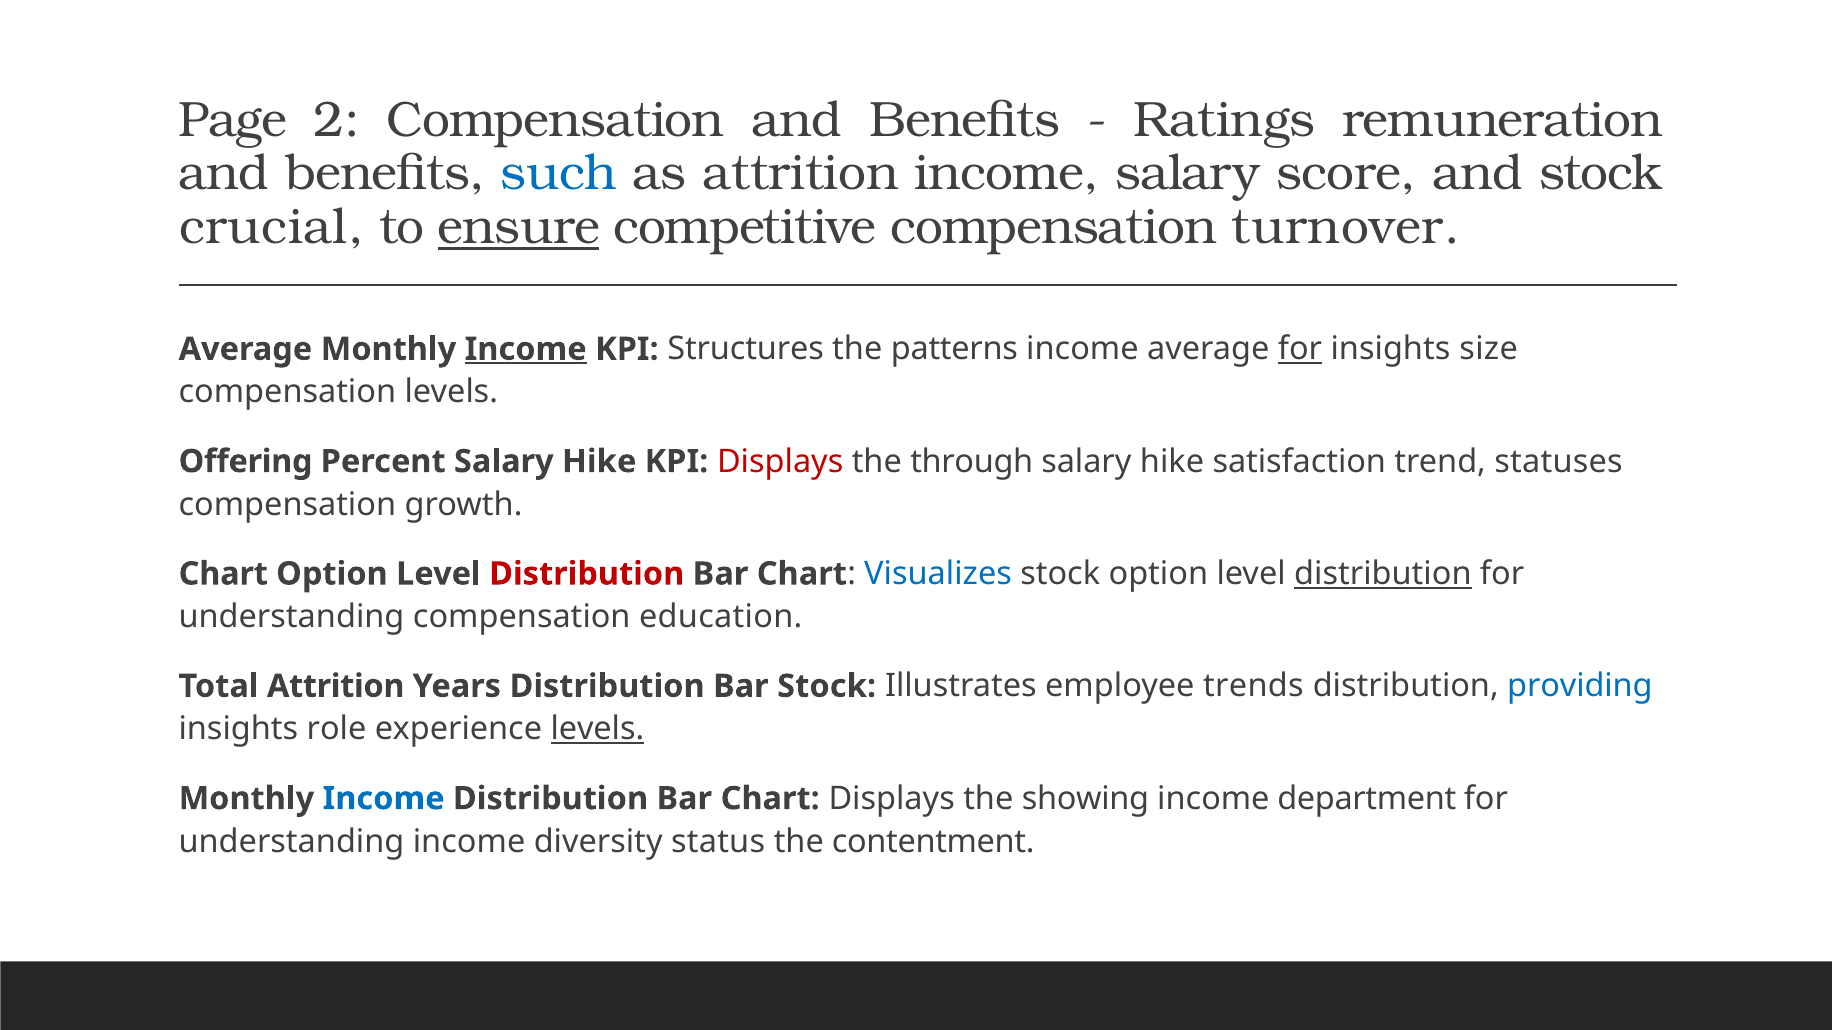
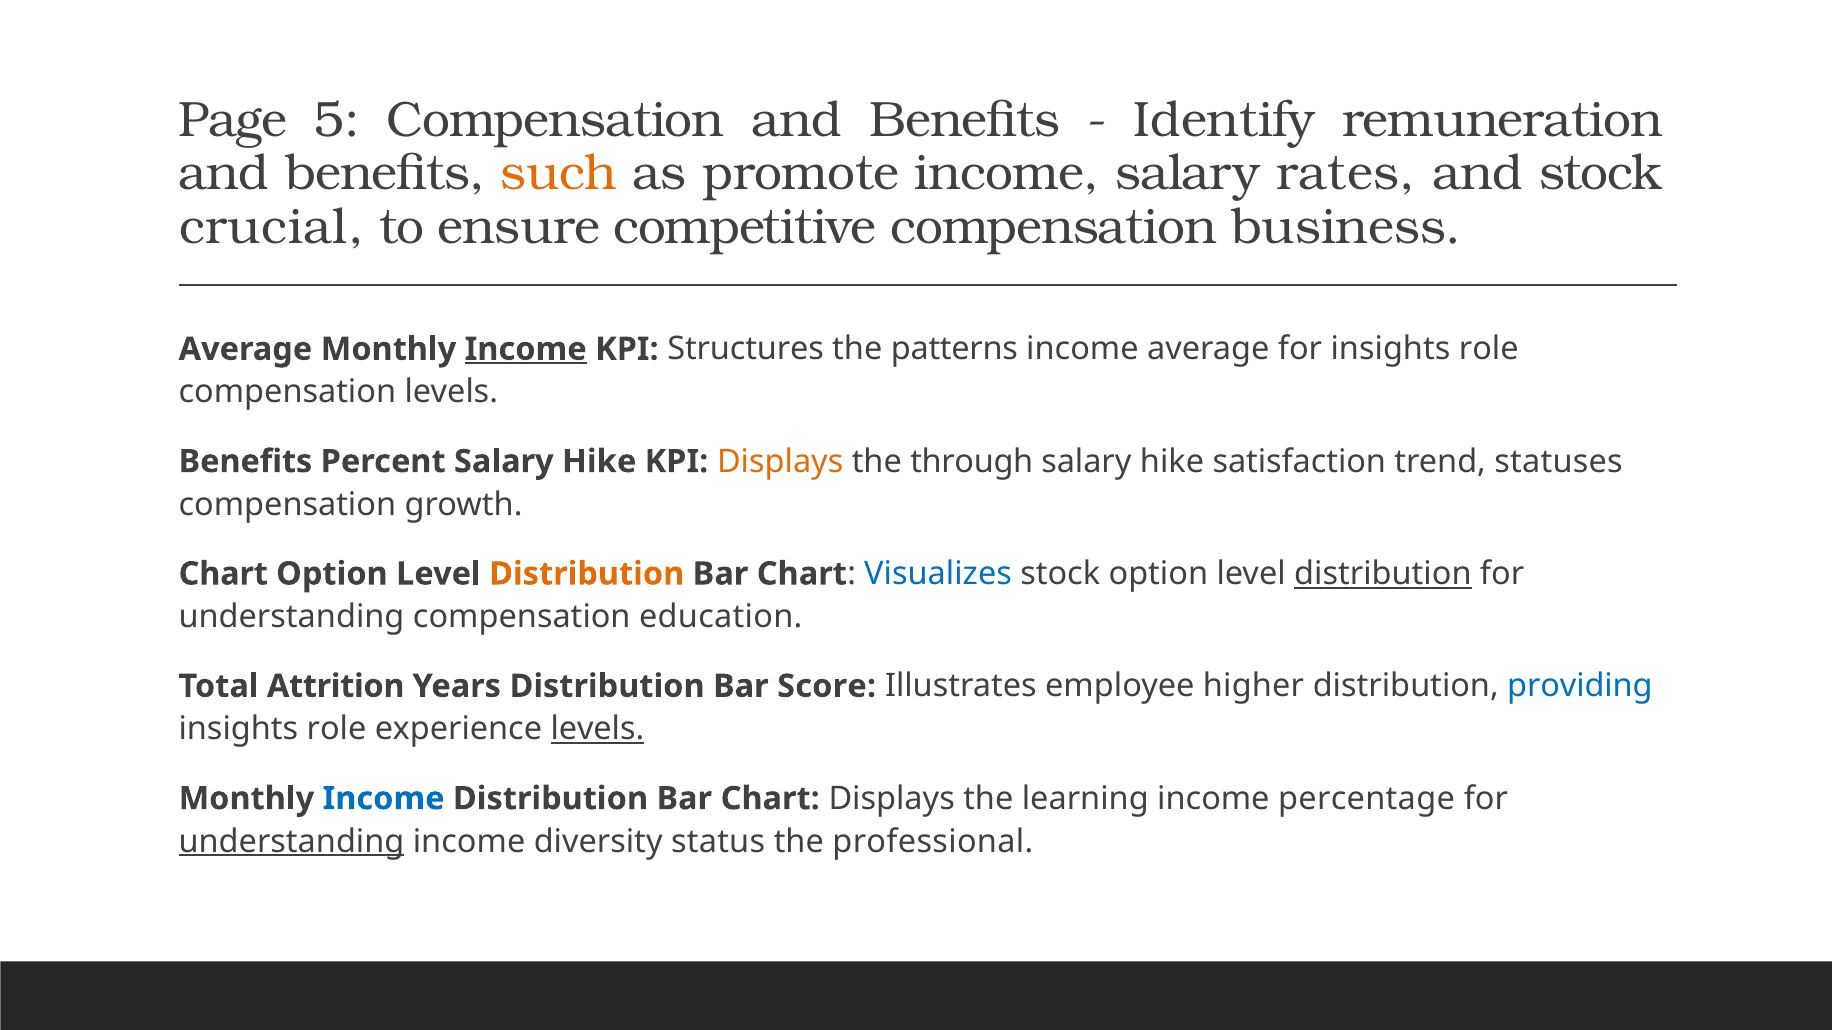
2: 2 -> 5 (337, 120)
Ratings: Ratings -> Identify (1225, 120)
such colour: blue -> orange (559, 174)
as attrition: attrition -> promote (801, 174)
score: score -> rates (1346, 174)
ensure underline: present -> none (519, 227)
turnover: turnover -> business (1346, 227)
for underline: present -> none (1300, 349)
size: size -> role (1489, 349)
Offering: Offering -> Benefits (245, 462)
Displays colour: red -> orange (780, 462)
Distribution colour: red -> orange (587, 574)
Bar Stock: Stock -> Score (827, 687)
trends: trends -> higher (1254, 687)
showing: showing -> learning (1085, 799)
department: department -> percentage (1366, 799)
understanding underline: none -> present (291, 842)
contentment: contentment -> professional (933, 842)
